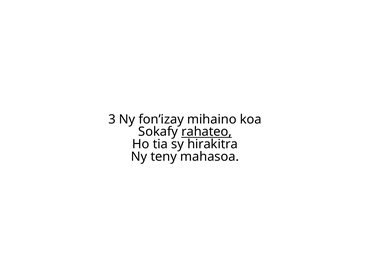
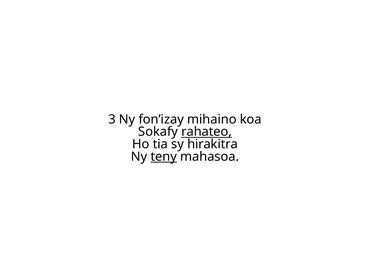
teny underline: none -> present (164, 157)
